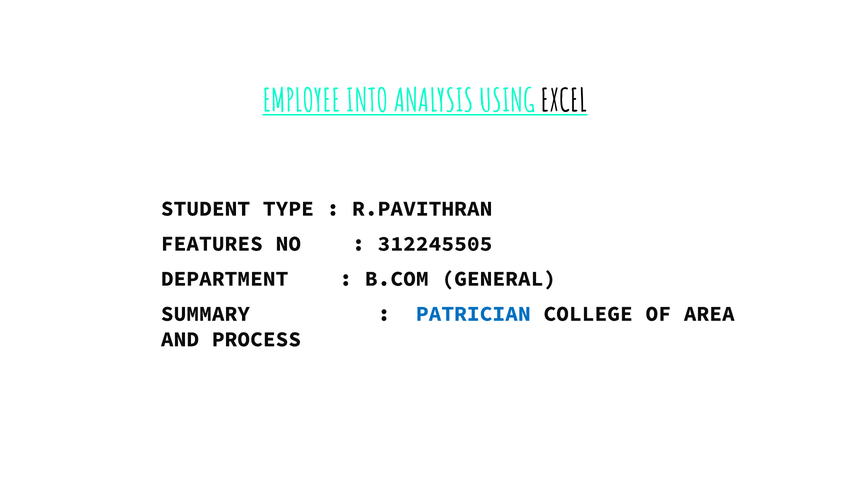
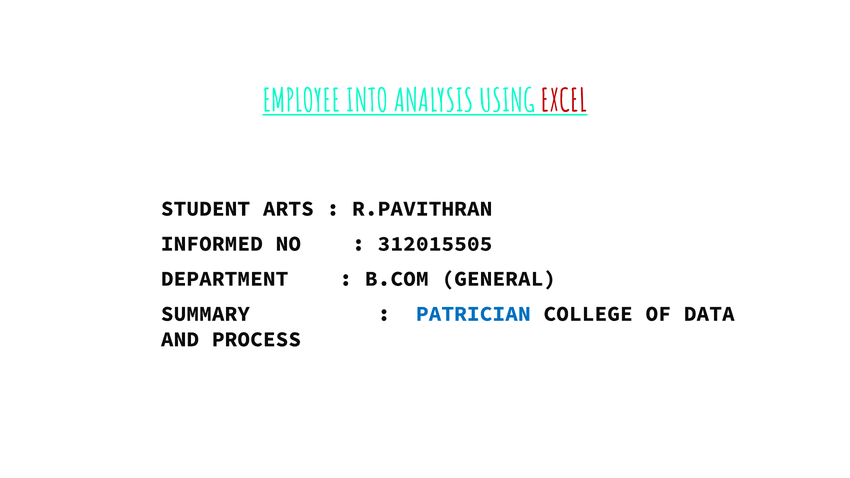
EXCEL colour: black -> red (564, 101)
TYPE: TYPE -> ARTS (288, 209)
FEATURES: FEATURES -> INFORMED (212, 244)
312245505: 312245505 -> 312015505 (435, 244)
AREA: AREA -> DATA (709, 314)
